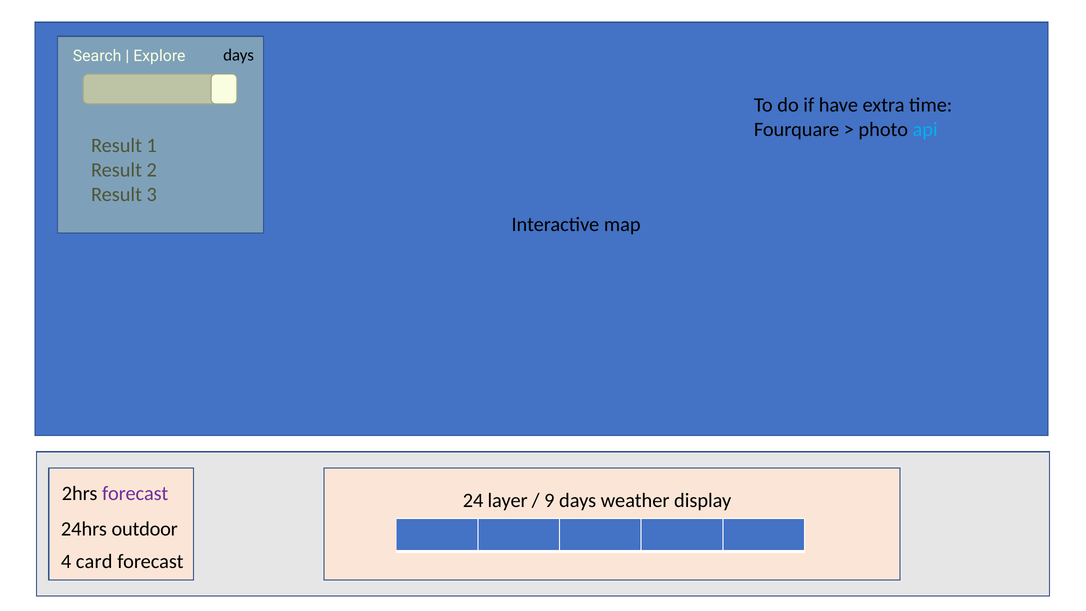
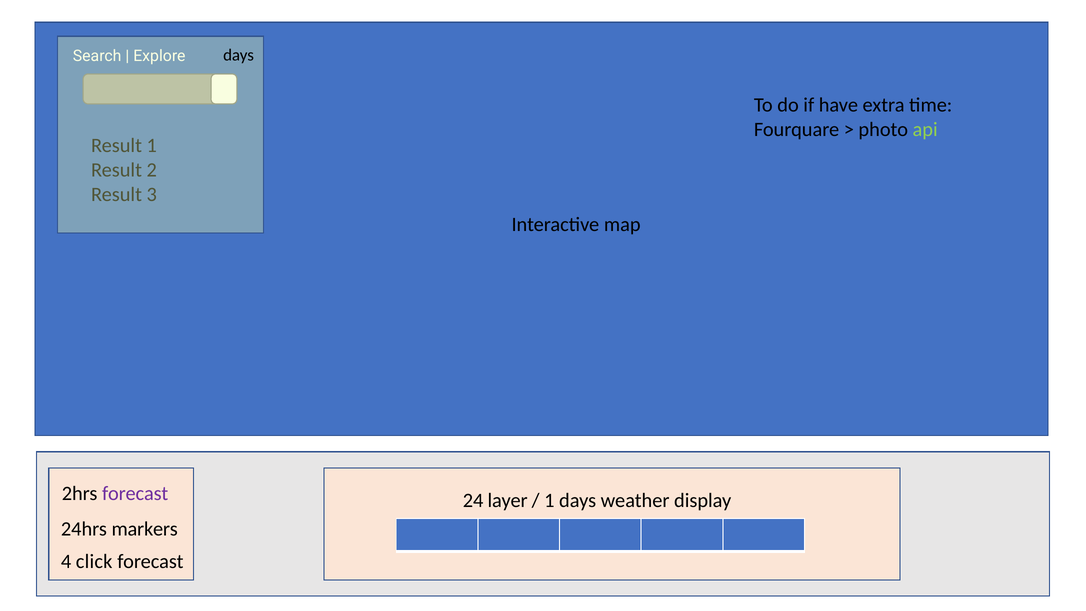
api colour: light blue -> light green (925, 129)
9: 9 -> 1 (549, 500)
outdoor: outdoor -> markers (145, 529)
card: card -> click (94, 562)
